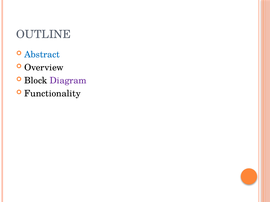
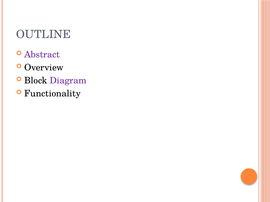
Abstract colour: blue -> purple (42, 55)
